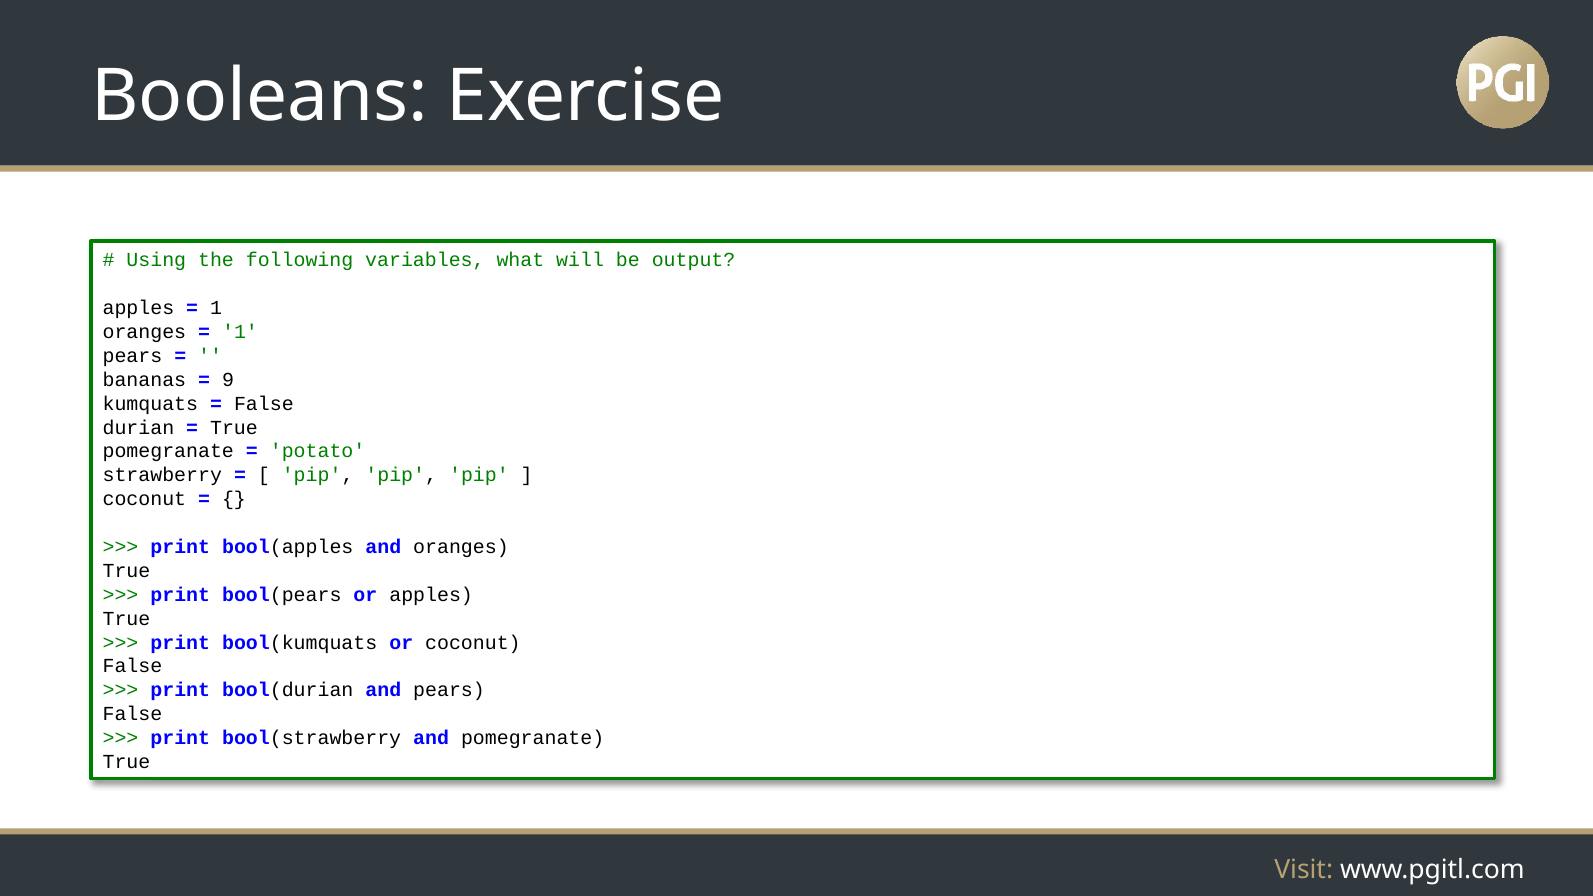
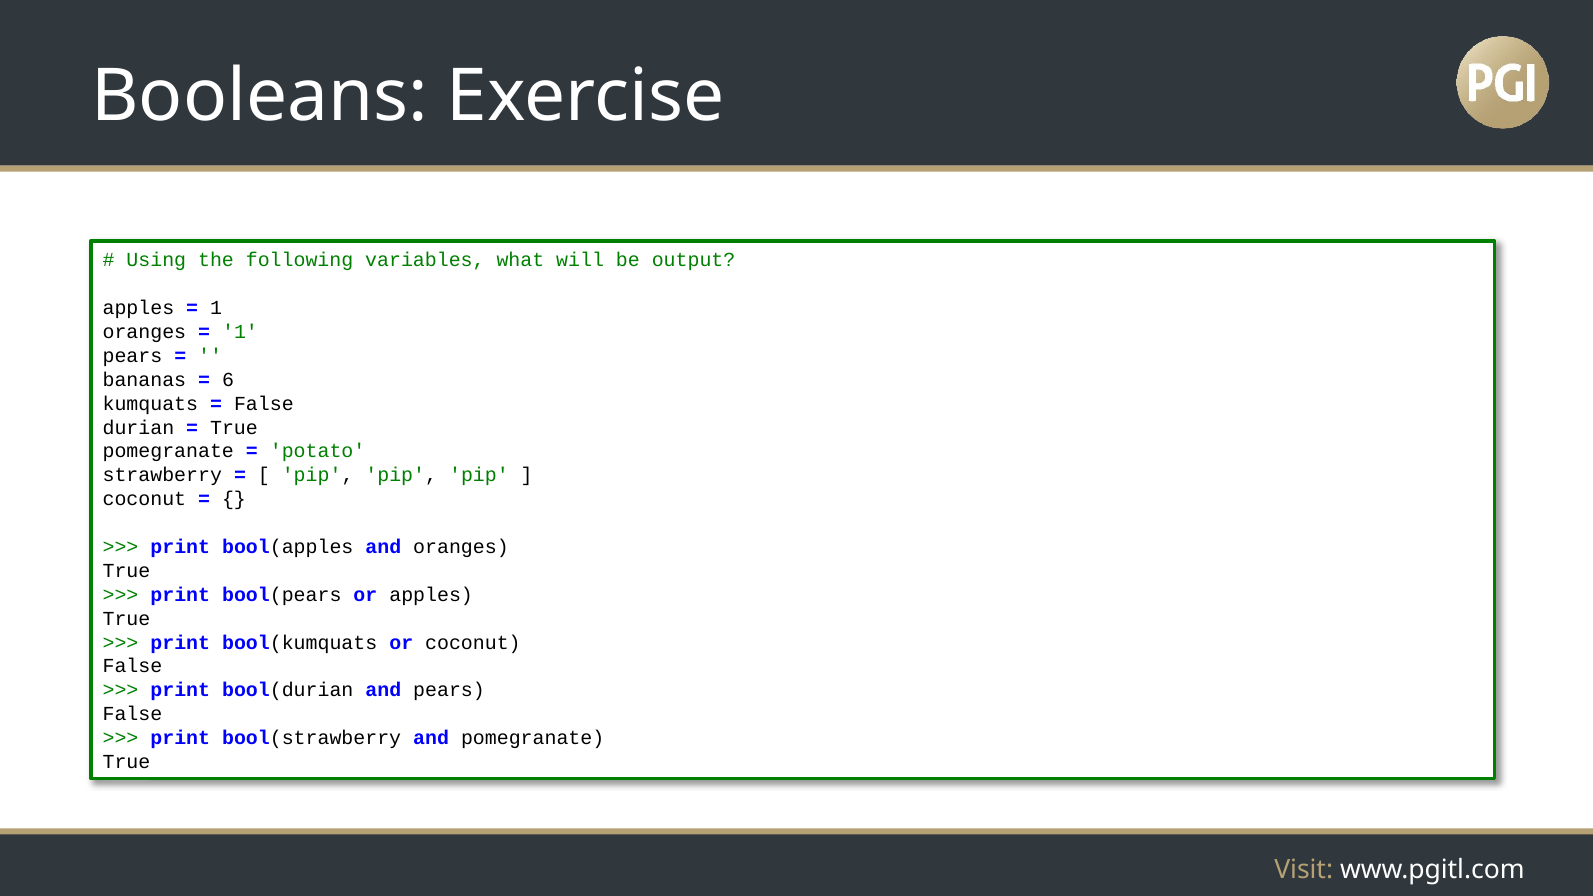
9: 9 -> 6 (228, 380)
